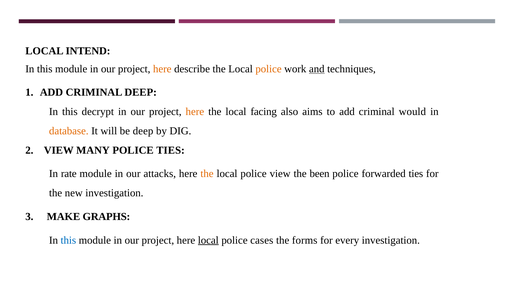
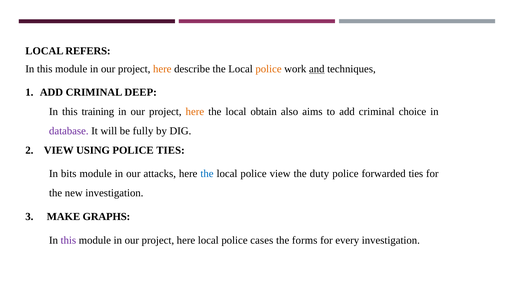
INTEND: INTEND -> REFERS (88, 51)
decrypt: decrypt -> training (98, 112)
facing: facing -> obtain (264, 112)
would: would -> choice (413, 112)
database colour: orange -> purple (69, 131)
be deep: deep -> fully (143, 131)
MANY: MANY -> USING (93, 150)
rate: rate -> bits (69, 174)
the colour: orange -> blue (207, 174)
been: been -> duty (319, 174)
this colour: blue -> purple (68, 240)
local underline: present -> none (208, 240)
